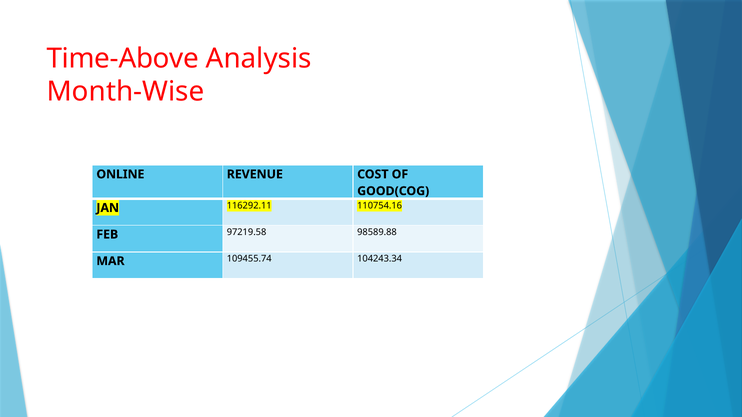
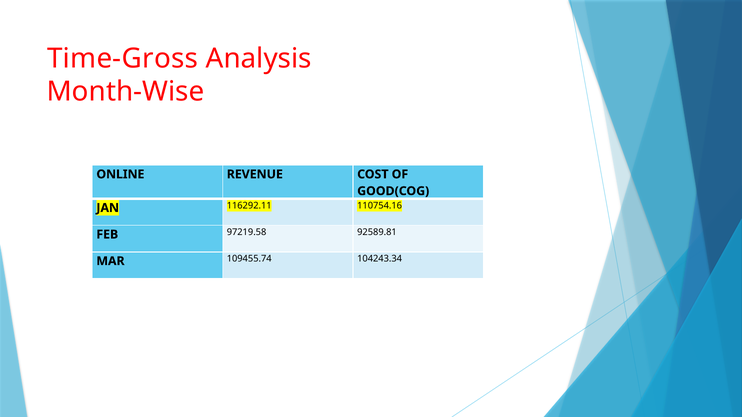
Time-Above: Time-Above -> Time-Gross (123, 59)
98589.88: 98589.88 -> 92589.81 (377, 232)
